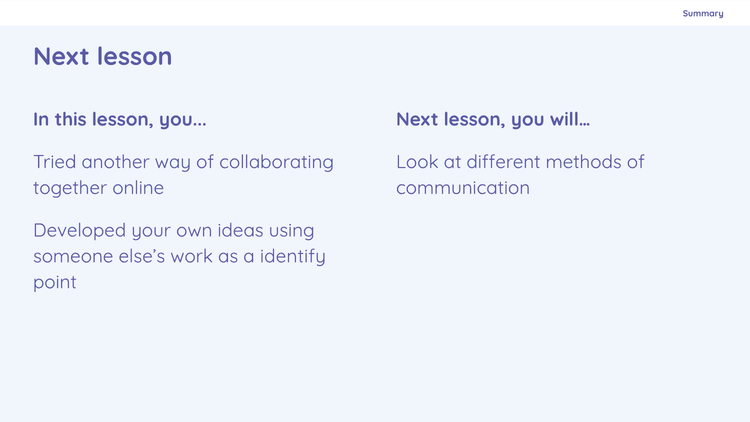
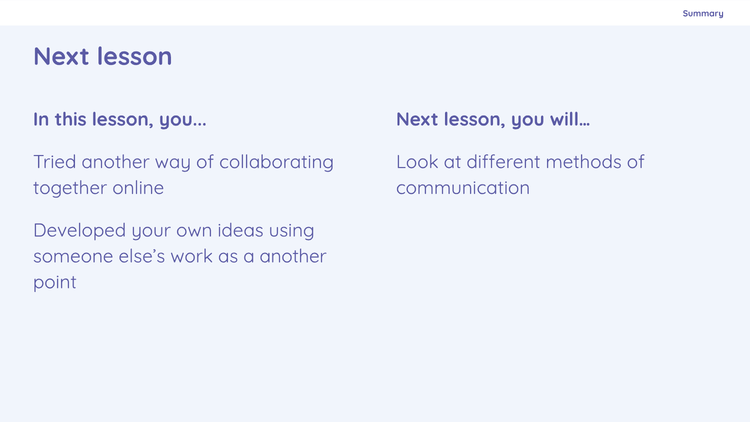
a identify: identify -> another (293, 256)
